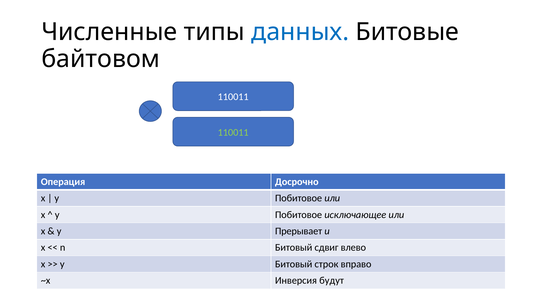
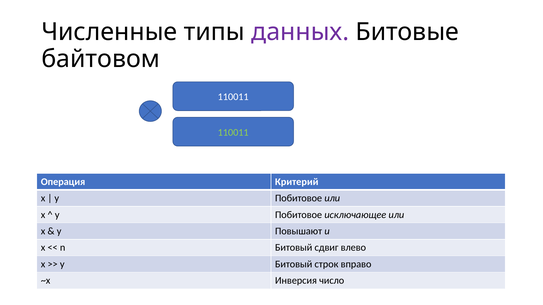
данных colour: blue -> purple (300, 32)
Досрочно: Досрочно -> Критерий (297, 182)
Прерывает: Прерывает -> Повышают (299, 231)
будут: будут -> число (332, 281)
